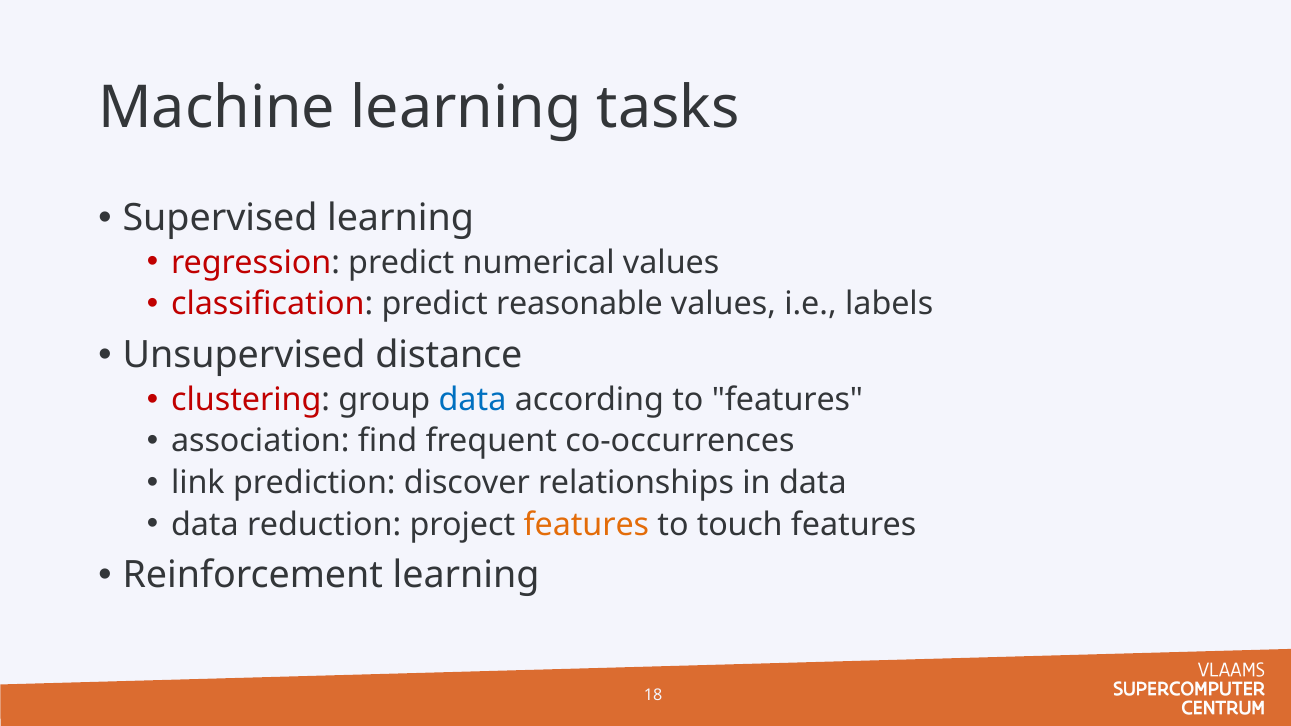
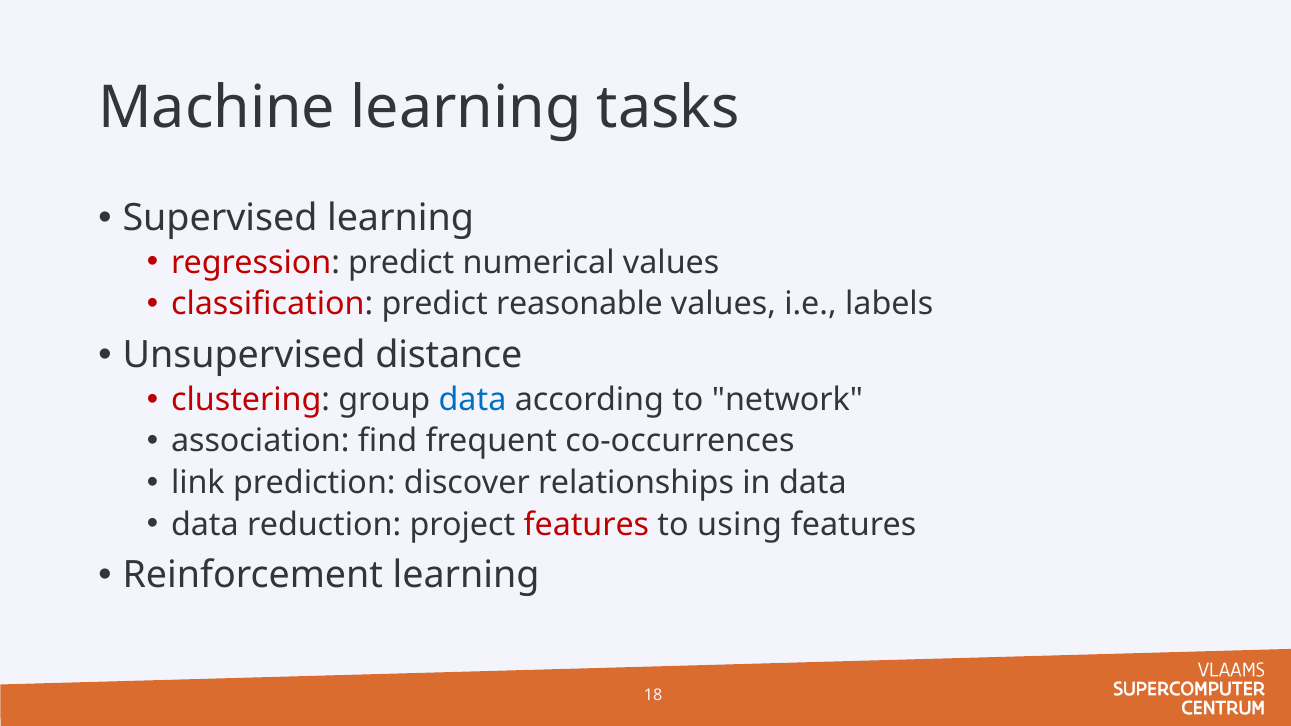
to features: features -> network (787, 400)
features colour: orange -> red (586, 525)
touch: touch -> using (740, 525)
